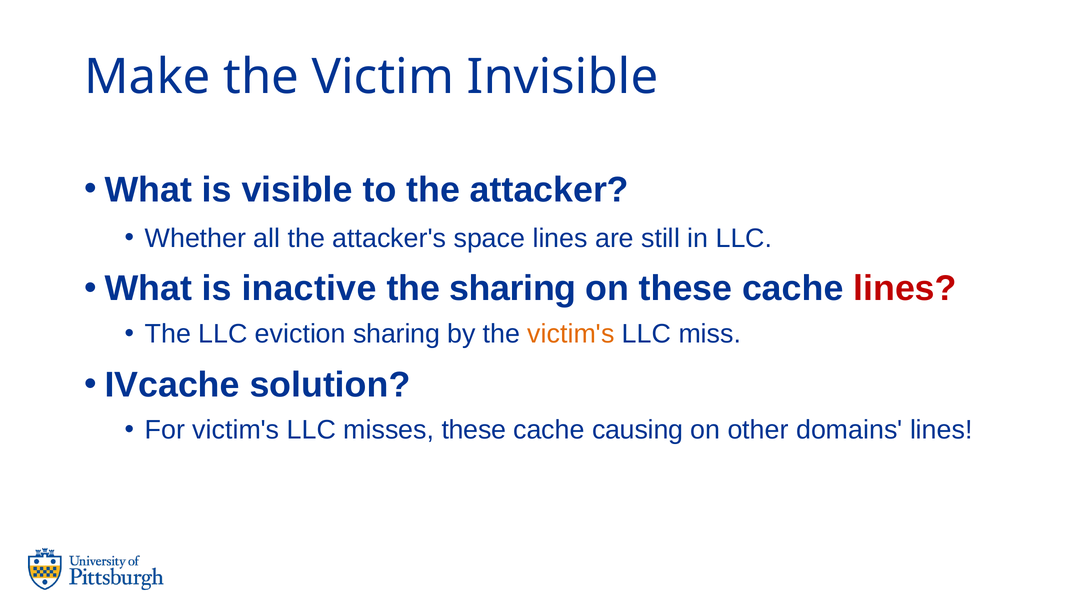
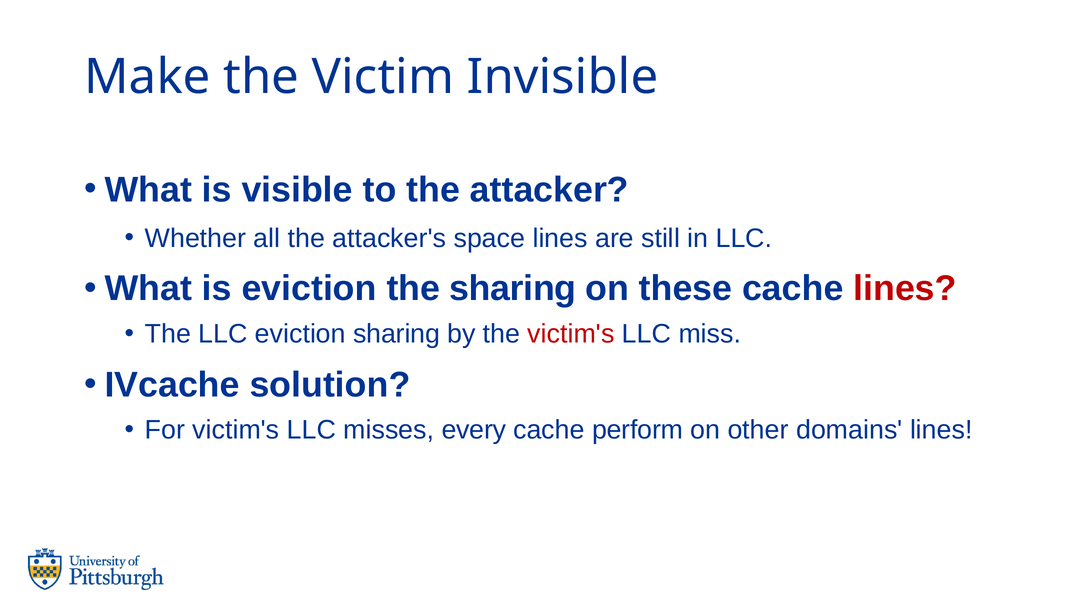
is inactive: inactive -> eviction (309, 289)
victim's colour: orange -> red (571, 334)
misses these: these -> every (474, 431)
causing: causing -> perform (638, 431)
